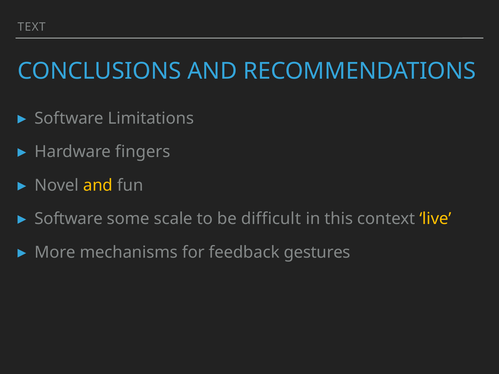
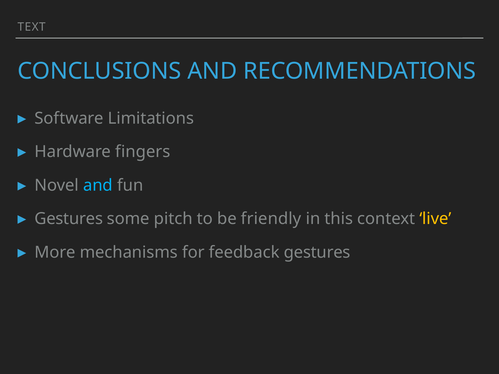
and colour: yellow -> light blue (98, 185)
Software: Software -> Gestures (69, 219)
scale: scale -> pitch (173, 219)
difficult: difficult -> friendly (271, 219)
